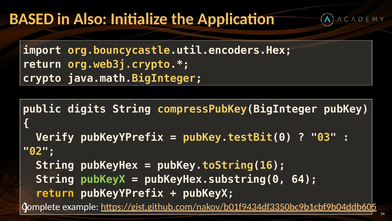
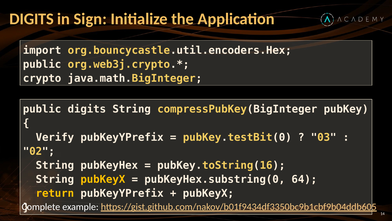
BASED: BASED -> DIGITS (32, 19)
Also: Also -> Sign (90, 19)
return: return -> public (42, 64)
pubKeyX colour: light green -> yellow (103, 179)
